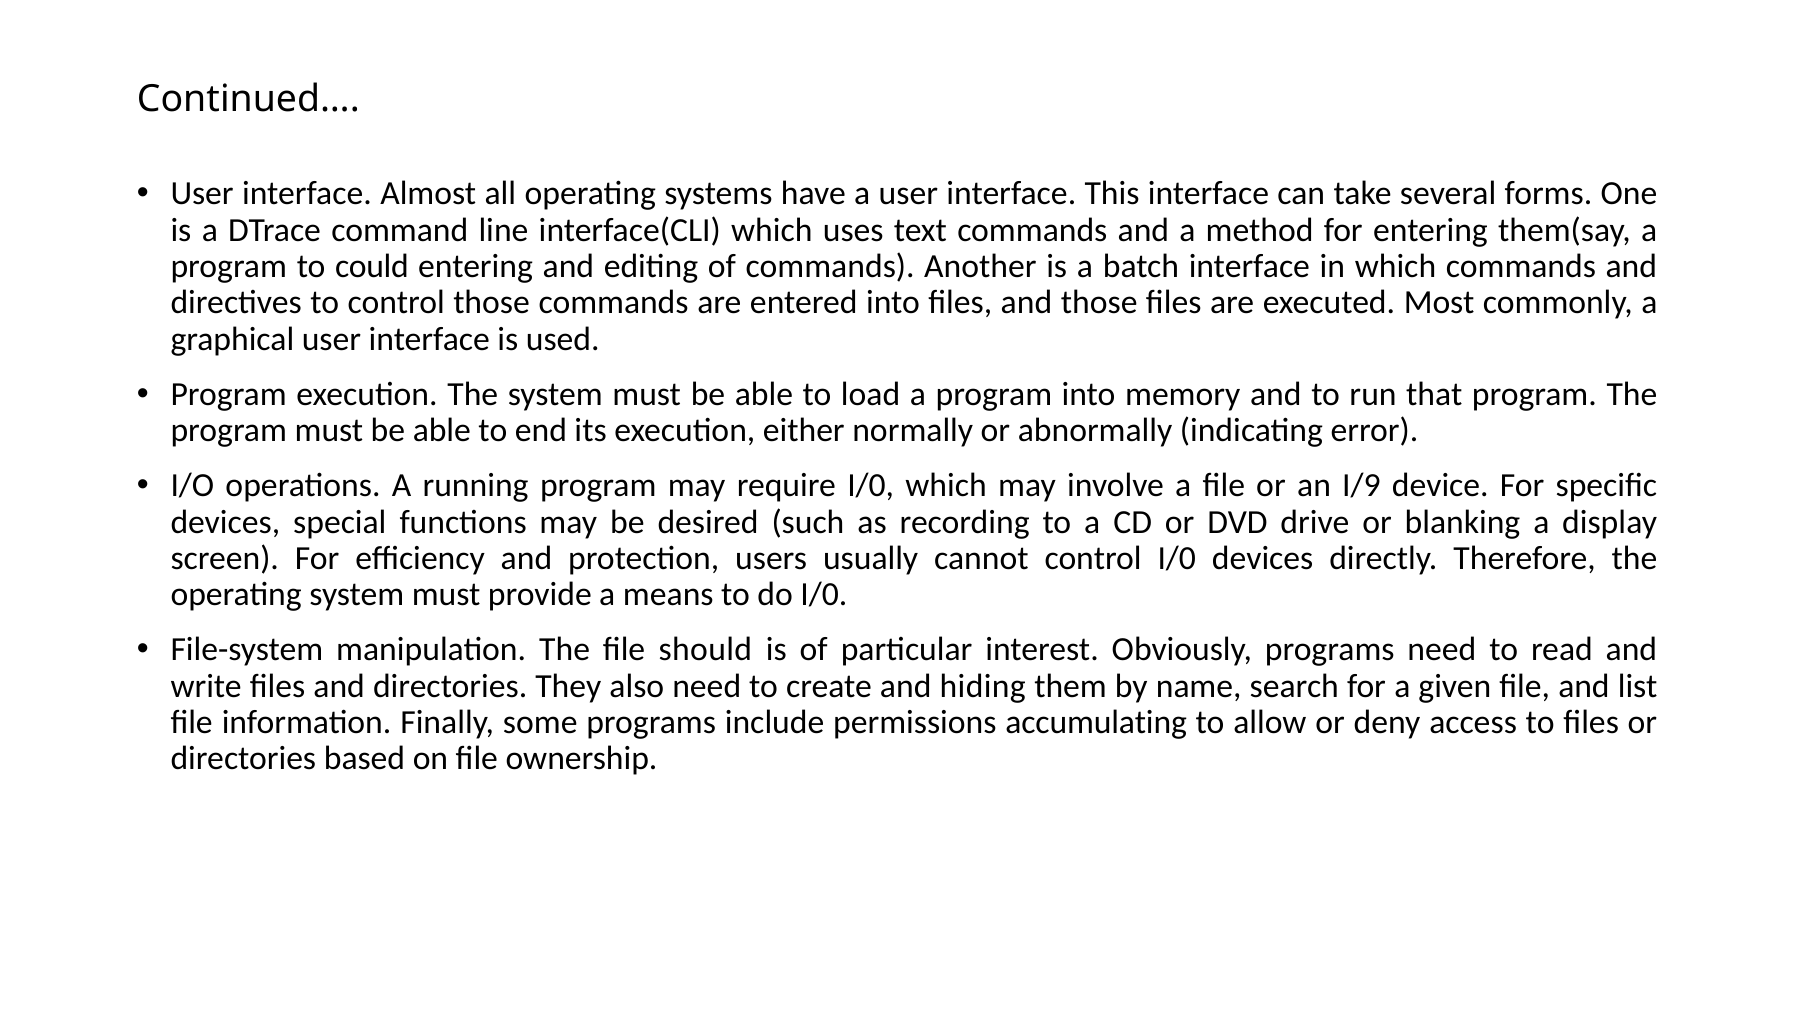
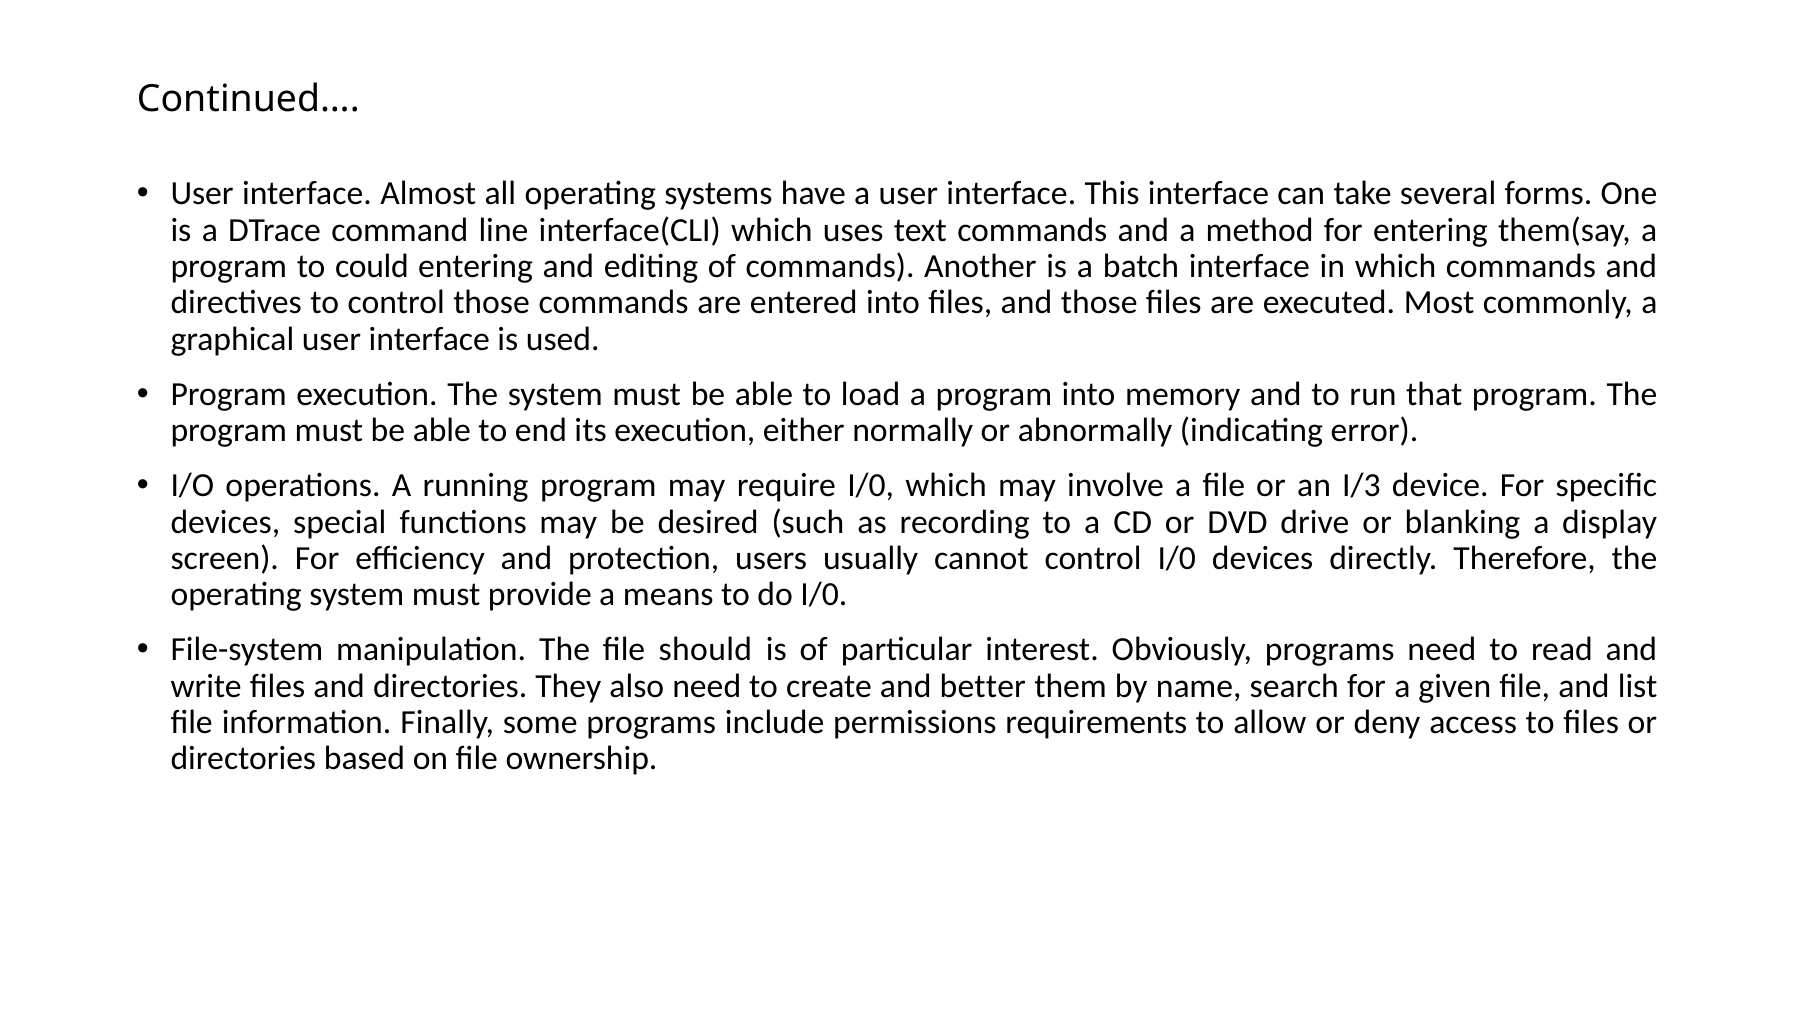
I/9: I/9 -> I/3 (1361, 486)
hiding: hiding -> better (983, 686)
accumulating: accumulating -> requirements (1096, 723)
